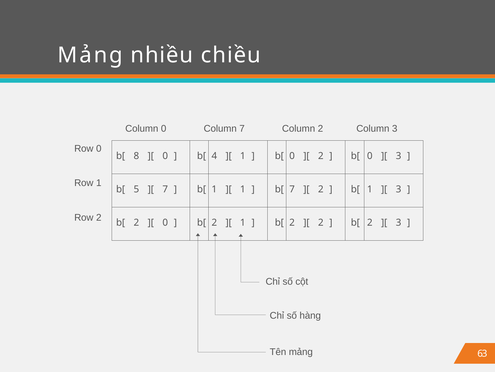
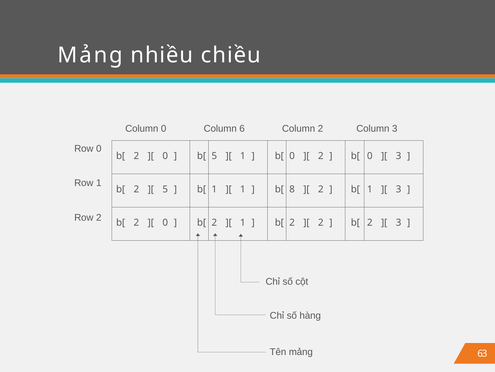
Column 7: 7 -> 6 (242, 129)
8: 8 -> 2 (136, 156)
b[ 4: 4 -> 5 (214, 156)
5: 5 -> 2 (136, 189)
7: 7 -> 5 (165, 189)
b[ 7: 7 -> 8 (292, 189)
